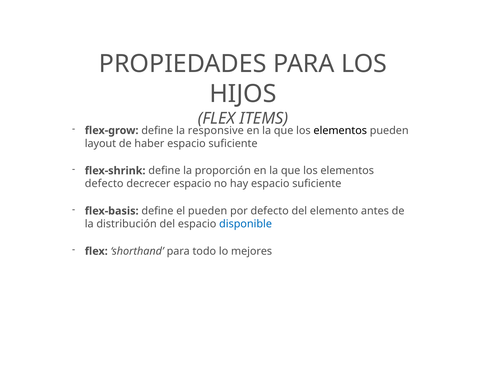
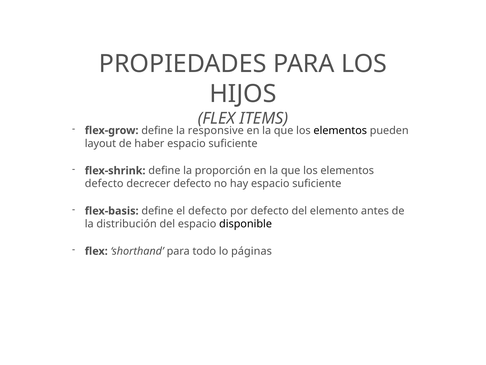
decrecer espacio: espacio -> defecto (192, 183)
el pueden: pueden -> defecto (208, 211)
disponible colour: blue -> black (246, 224)
mejores: mejores -> páginas (252, 251)
